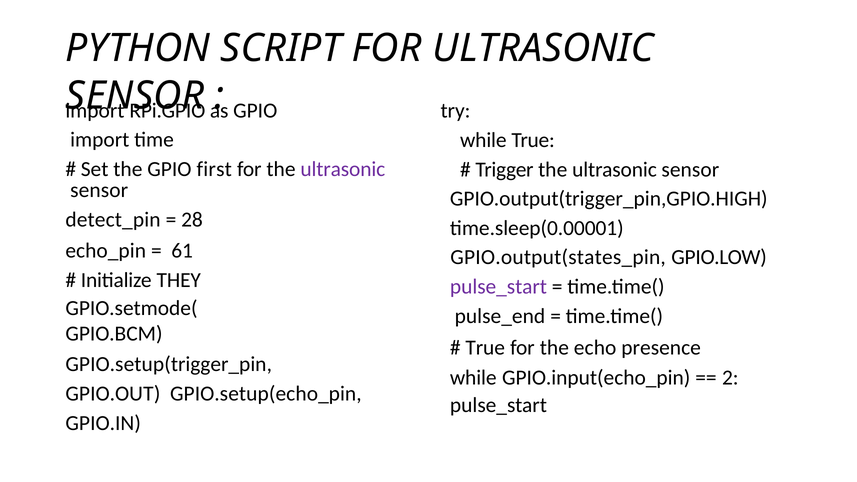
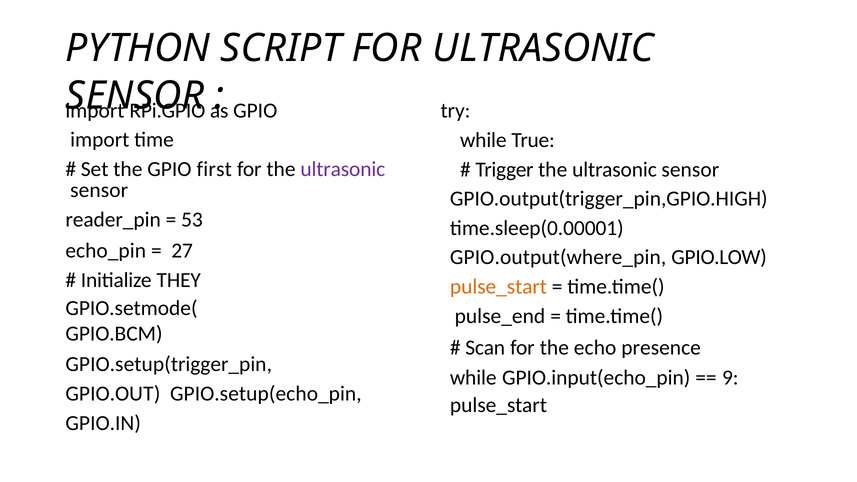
detect_pin: detect_pin -> reader_pin (113, 220)
28: 28 -> 53 (192, 220)
61: 61 -> 27 (182, 251)
GPIO.output(states_pin: GPIO.output(states_pin -> GPIO.output(where_pin (558, 257)
pulse_start colour: purple -> orange (499, 287)
True: True -> Scan (485, 347)
2: 2 -> 9 (730, 378)
